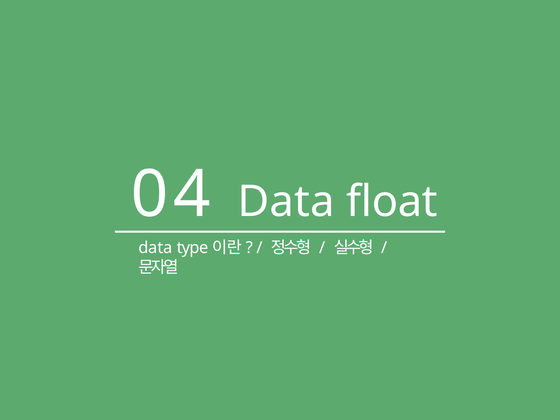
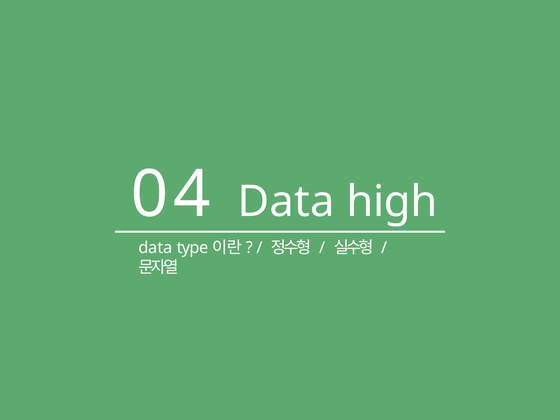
float: float -> high (392, 202)
